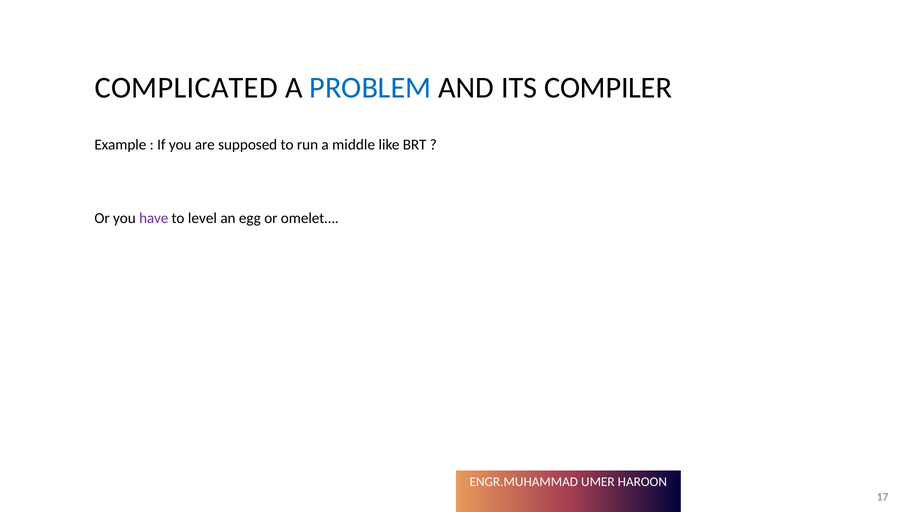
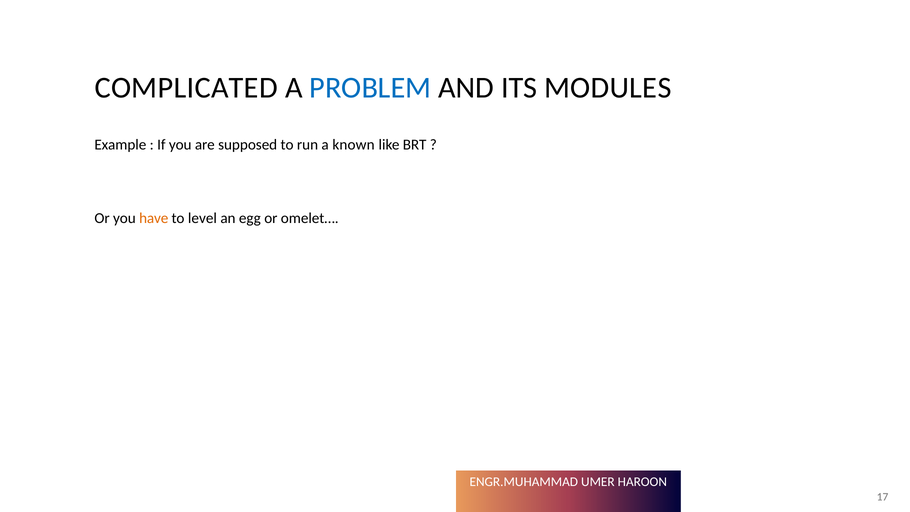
COMPILER: COMPILER -> MODULES (608, 88)
middle: middle -> known (354, 145)
have colour: purple -> orange (154, 218)
